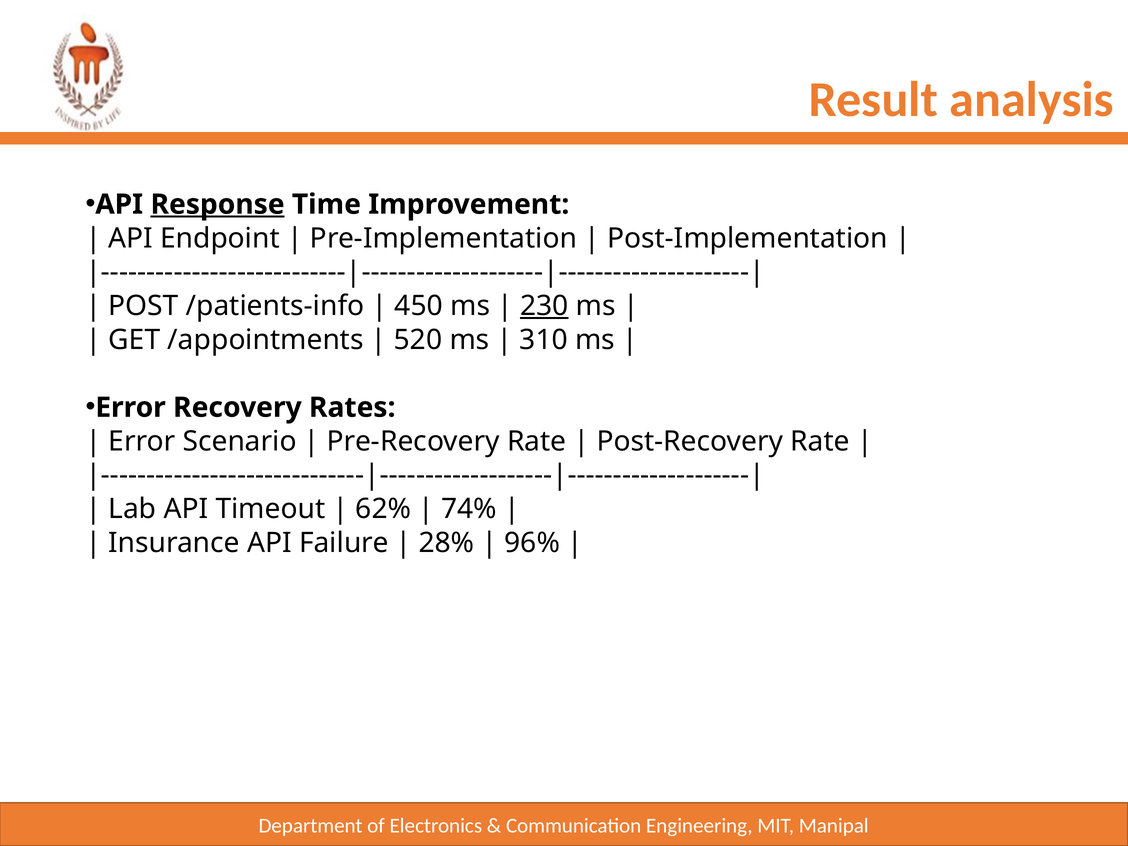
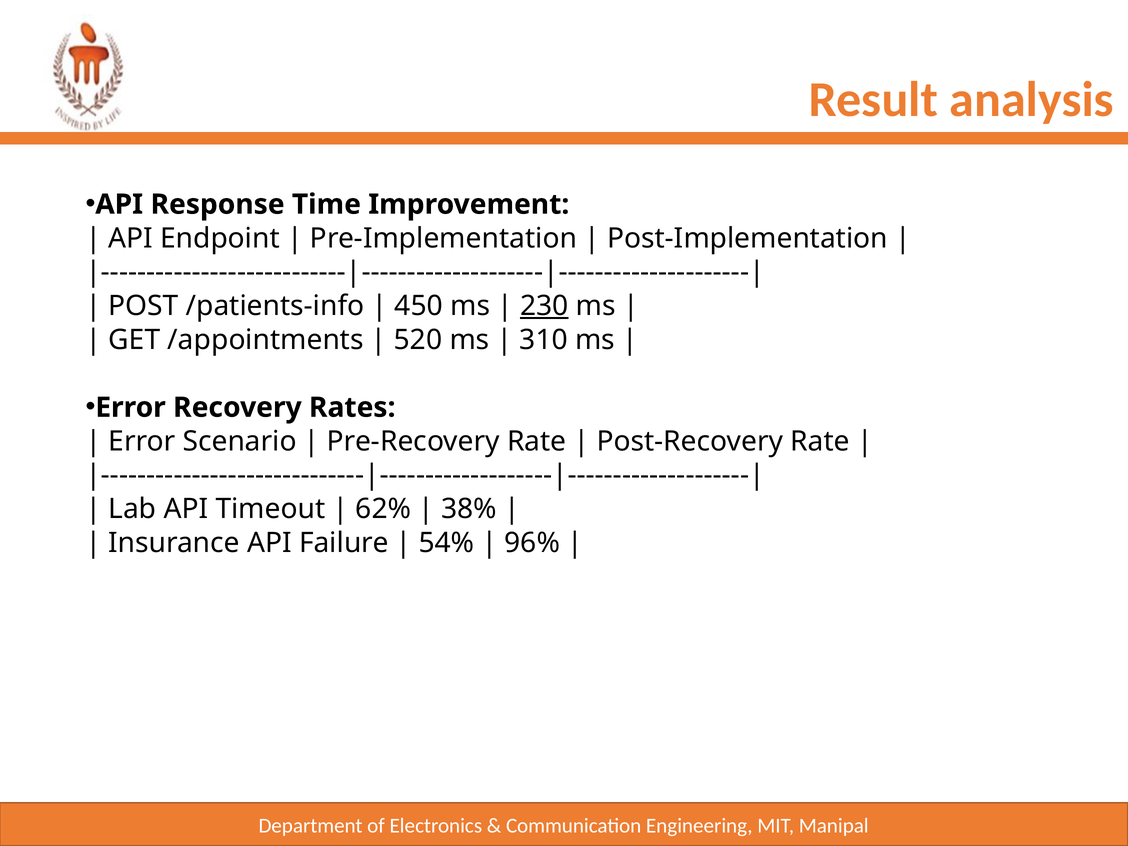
Response underline: present -> none (218, 204)
74%: 74% -> 38% (469, 509)
28%: 28% -> 54% (446, 543)
